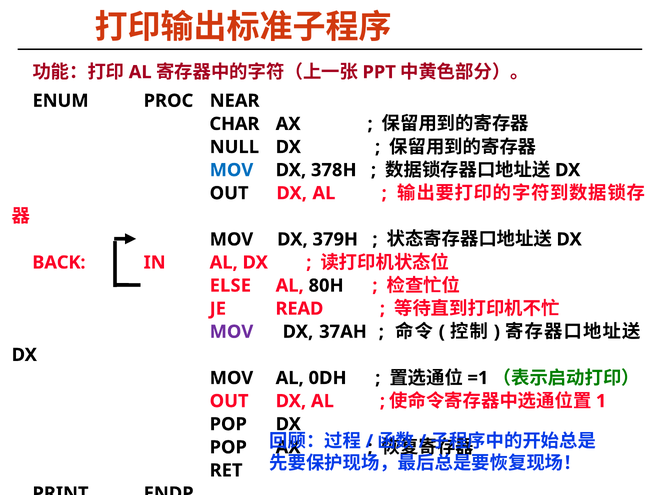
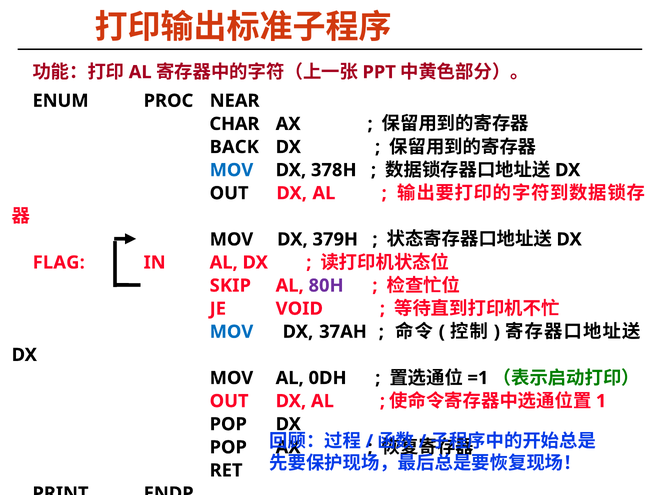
NULL: NULL -> BACK (234, 147)
BACK: BACK -> FLAG (59, 262)
ELSE: ELSE -> SKIP (230, 286)
80H colour: black -> purple (326, 286)
READ: READ -> VOID (299, 309)
MOV colour: purple -> blue (231, 332)
